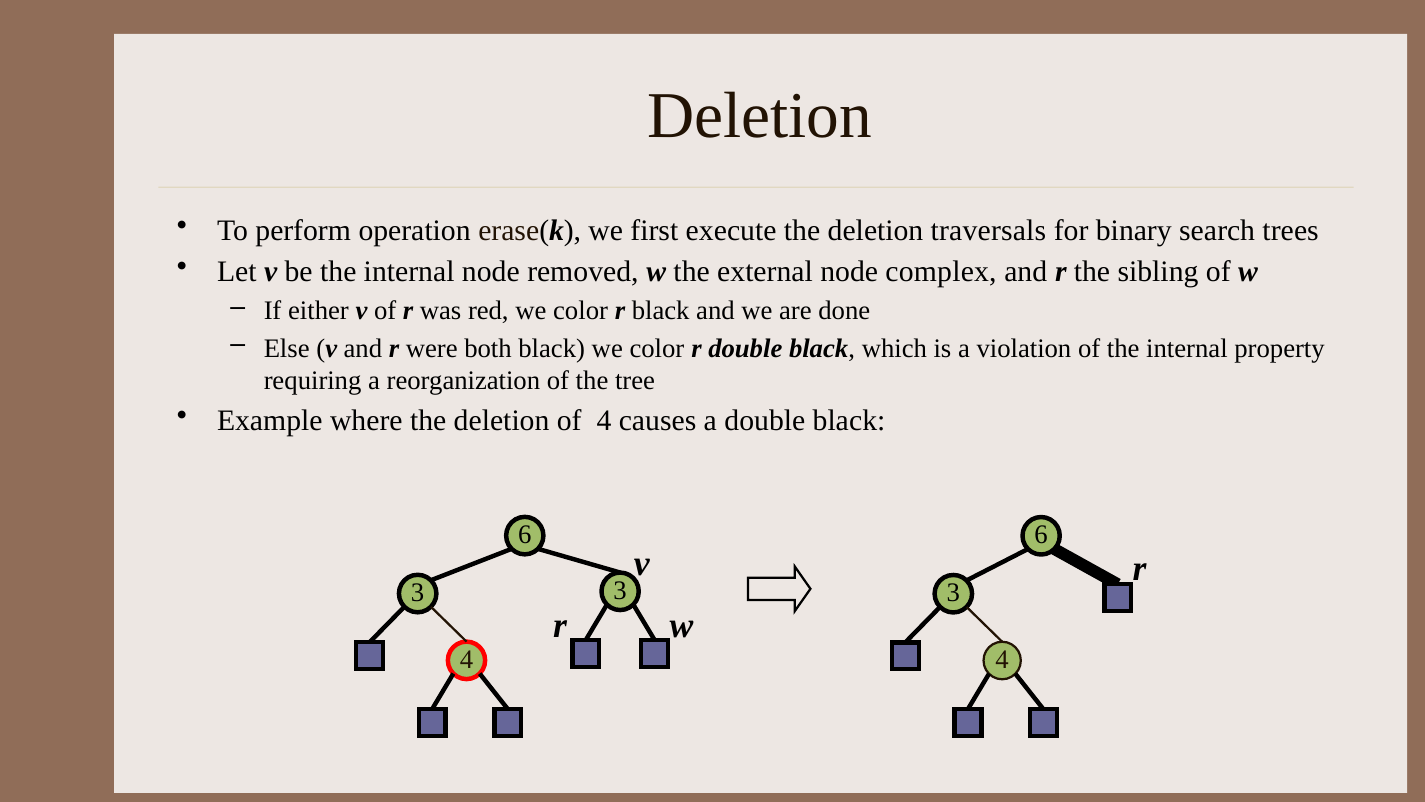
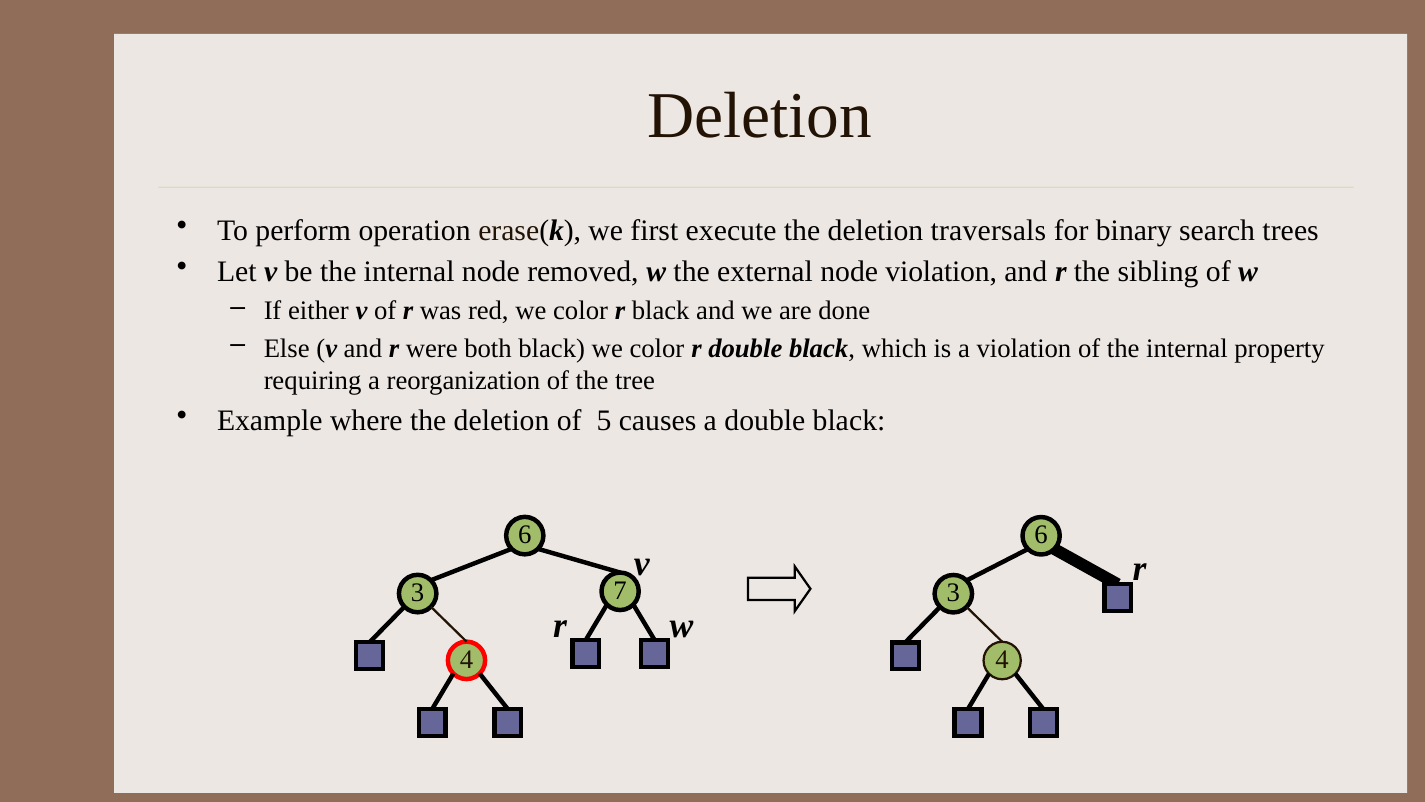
node complex: complex -> violation (941, 272)
of 4: 4 -> 5 (604, 420)
3 3: 3 -> 7 (620, 590)
